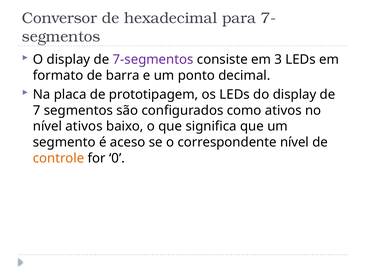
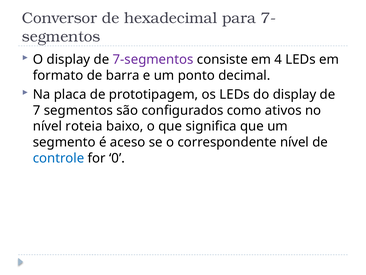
3: 3 -> 4 (278, 59)
nível ativos: ativos -> roteia (84, 126)
controle colour: orange -> blue (59, 158)
